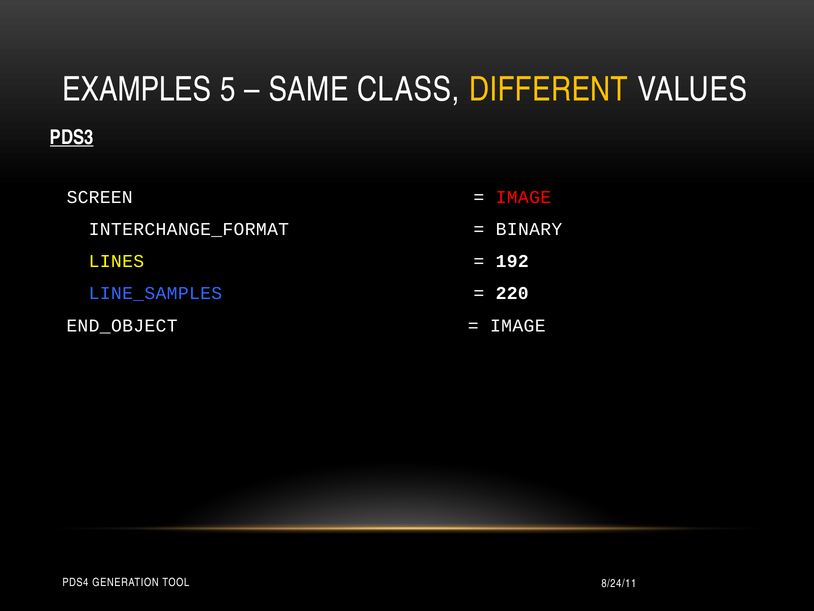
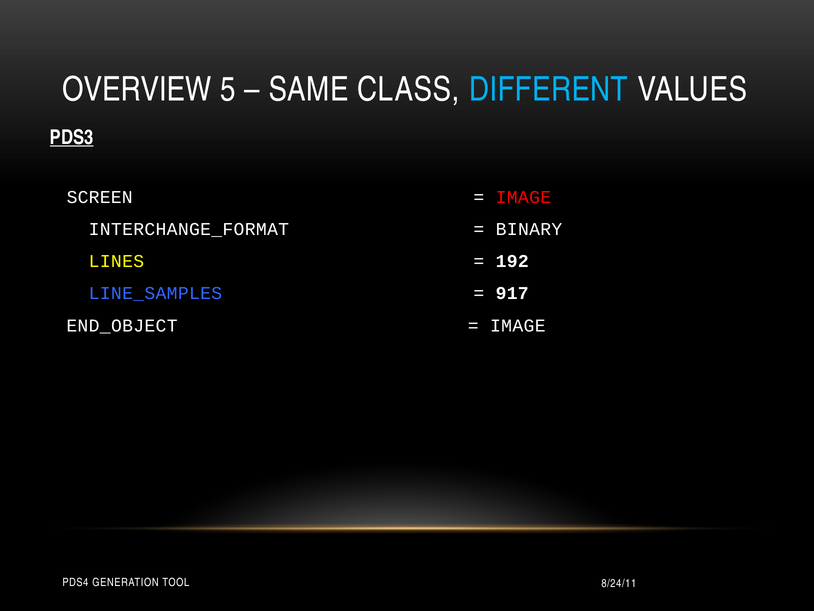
EXAMPLES: EXAMPLES -> OVERVIEW (137, 89)
DIFFERENT colour: yellow -> light blue (548, 89)
220: 220 -> 917 (512, 293)
